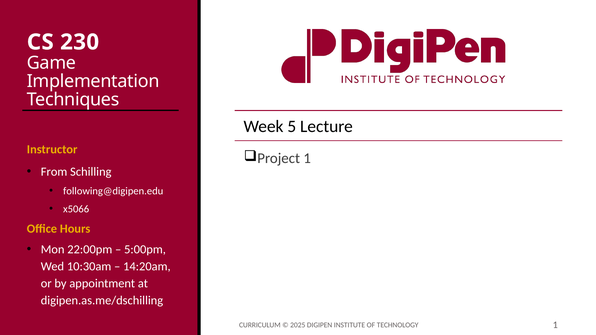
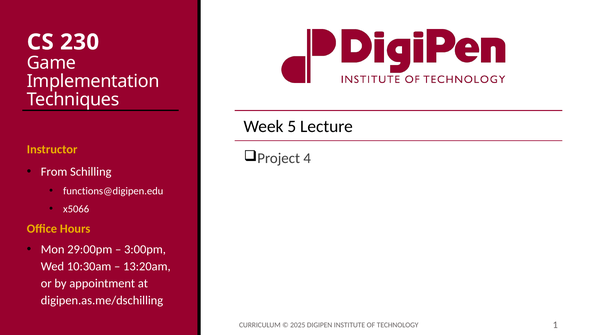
Project 1: 1 -> 4 (307, 158)
following@digipen.edu: following@digipen.edu -> functions@digipen.edu (113, 191)
22:00pm: 22:00pm -> 29:00pm (90, 250)
5:00pm: 5:00pm -> 3:00pm (145, 250)
14:20am: 14:20am -> 13:20am (147, 267)
